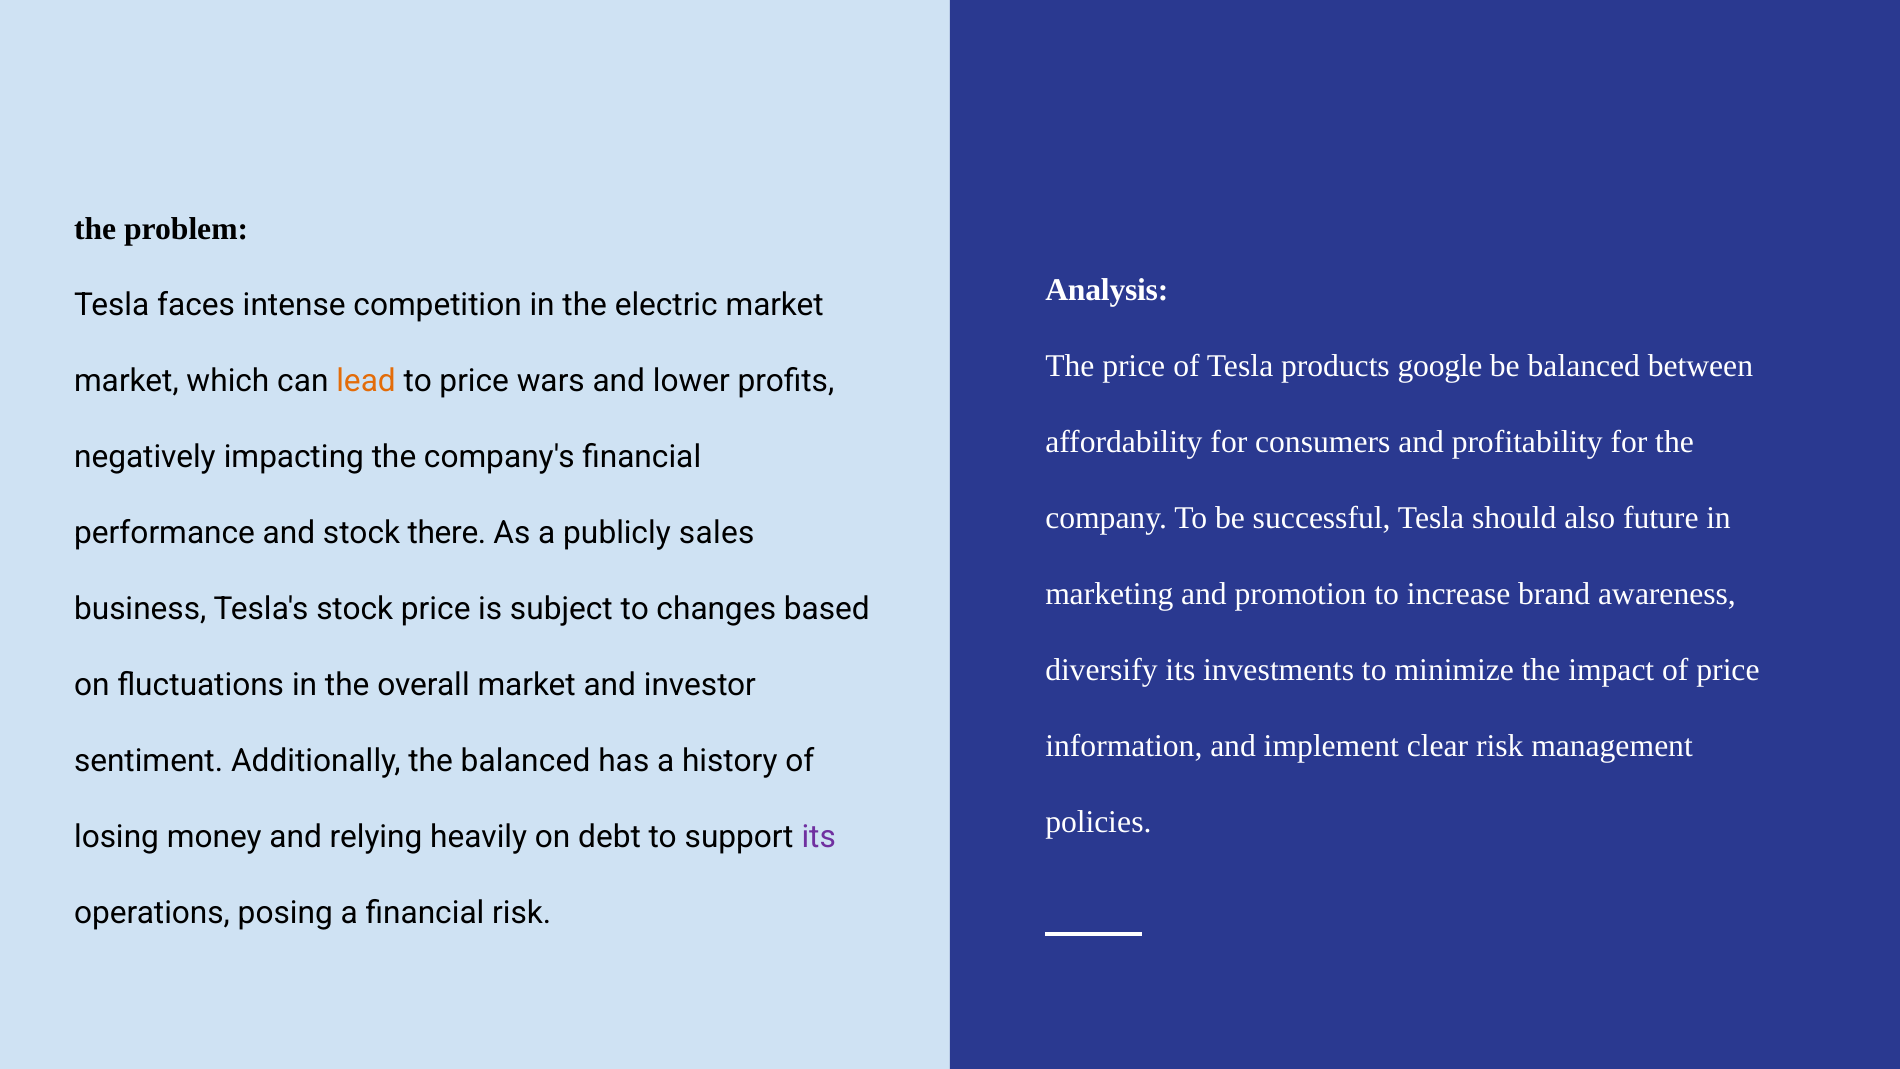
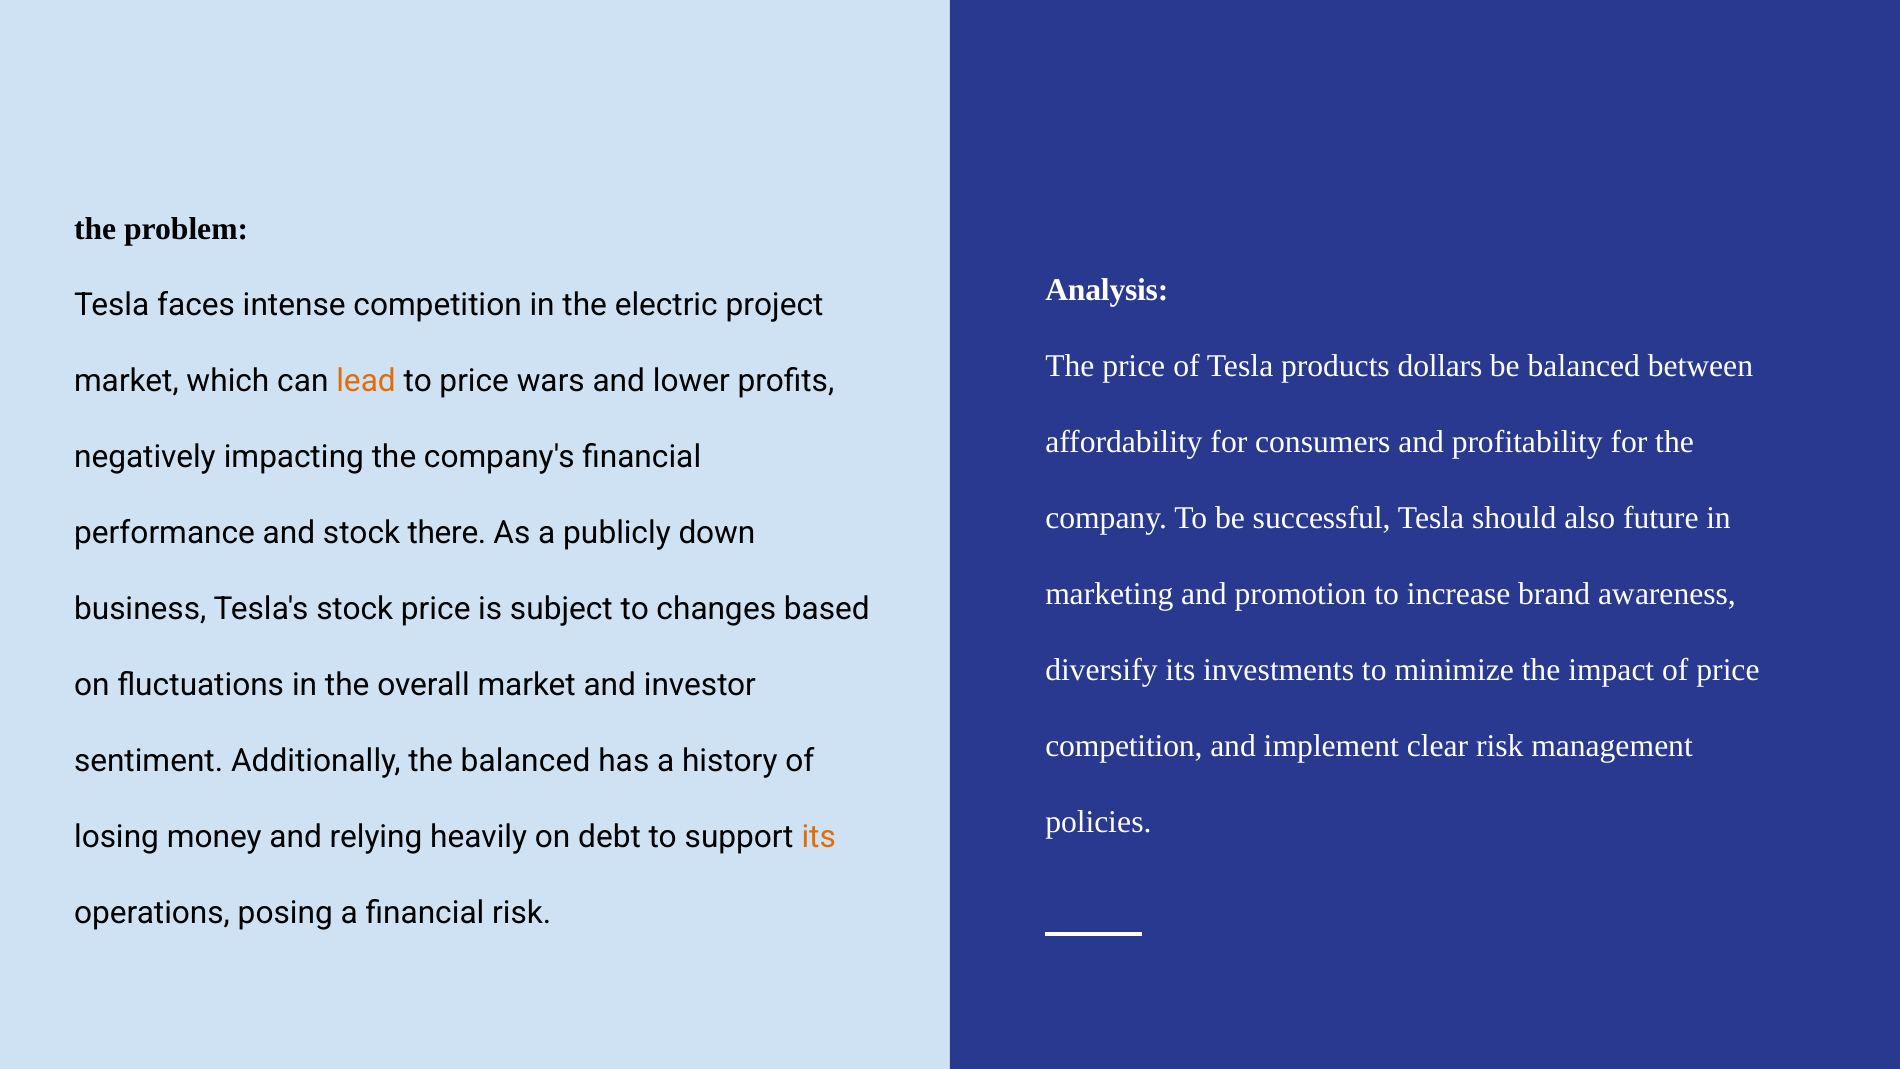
electric market: market -> project (775, 305)
google: google -> dollars (1440, 366)
sales: sales -> down (717, 533)
information: information -> competition (1124, 746)
its colour: purple -> orange (819, 837)
